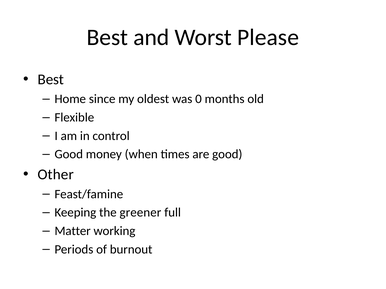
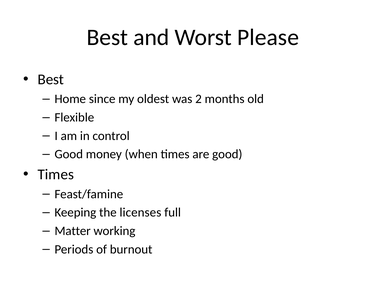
0: 0 -> 2 (198, 99)
Other: Other -> Times (56, 175)
greener: greener -> licenses (140, 213)
